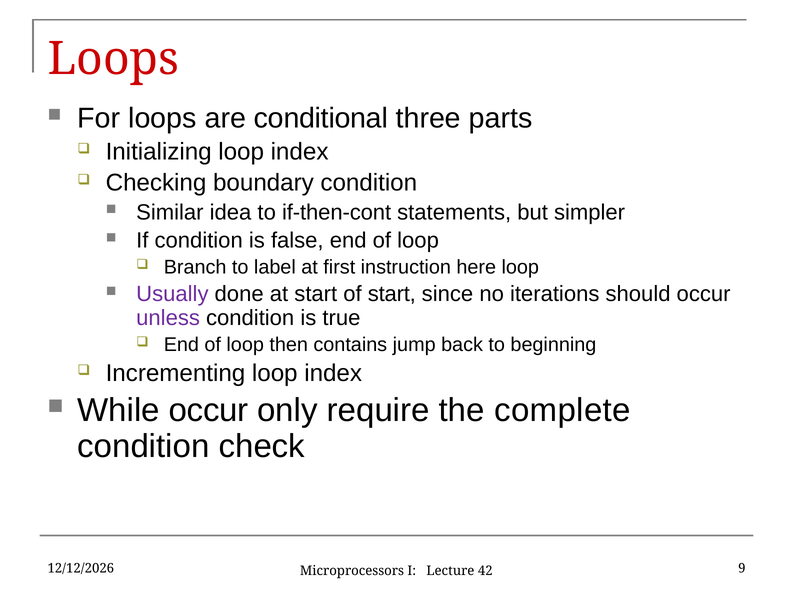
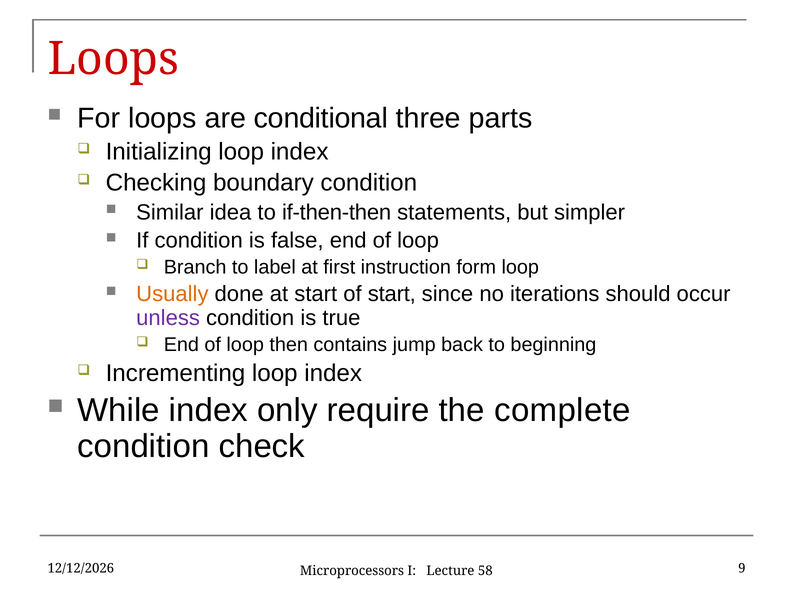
if-then-cont: if-then-cont -> if-then-then (337, 212)
here: here -> form (476, 267)
Usually colour: purple -> orange (172, 294)
While occur: occur -> index (208, 410)
42: 42 -> 58 (485, 571)
